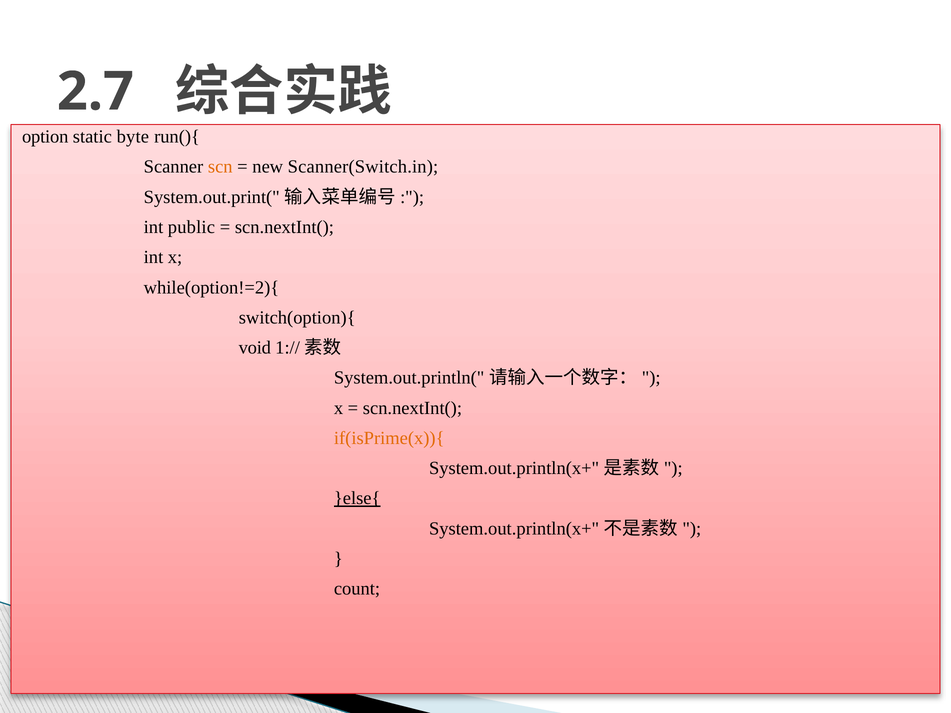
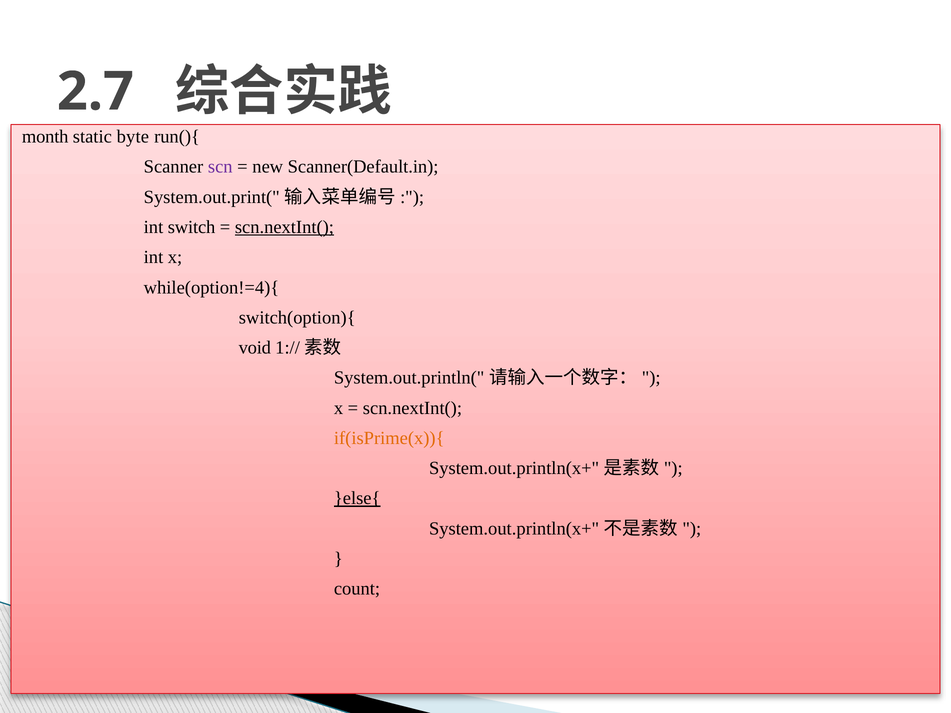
option: option -> month (45, 137)
scn colour: orange -> purple (220, 167)
Scanner(Switch.in: Scanner(Switch.in -> Scanner(Default.in (363, 167)
public: public -> switch (192, 227)
scn.nextInt( underline: none -> present (284, 227)
while(option!=2){: while(option!=2){ -> while(option!=4){ (211, 288)
